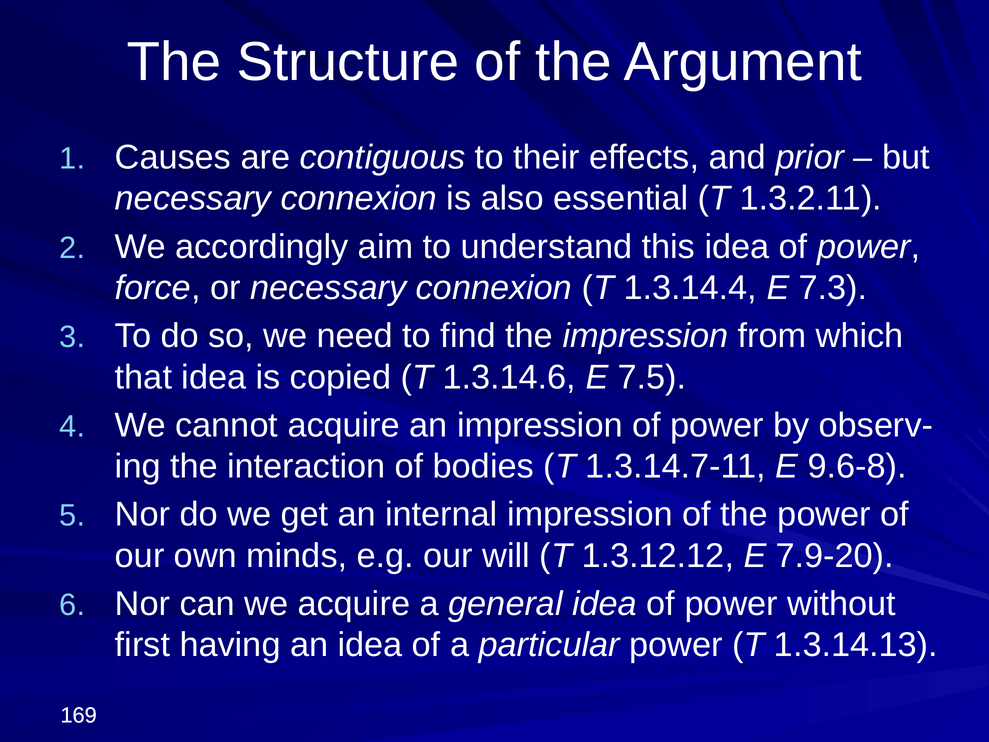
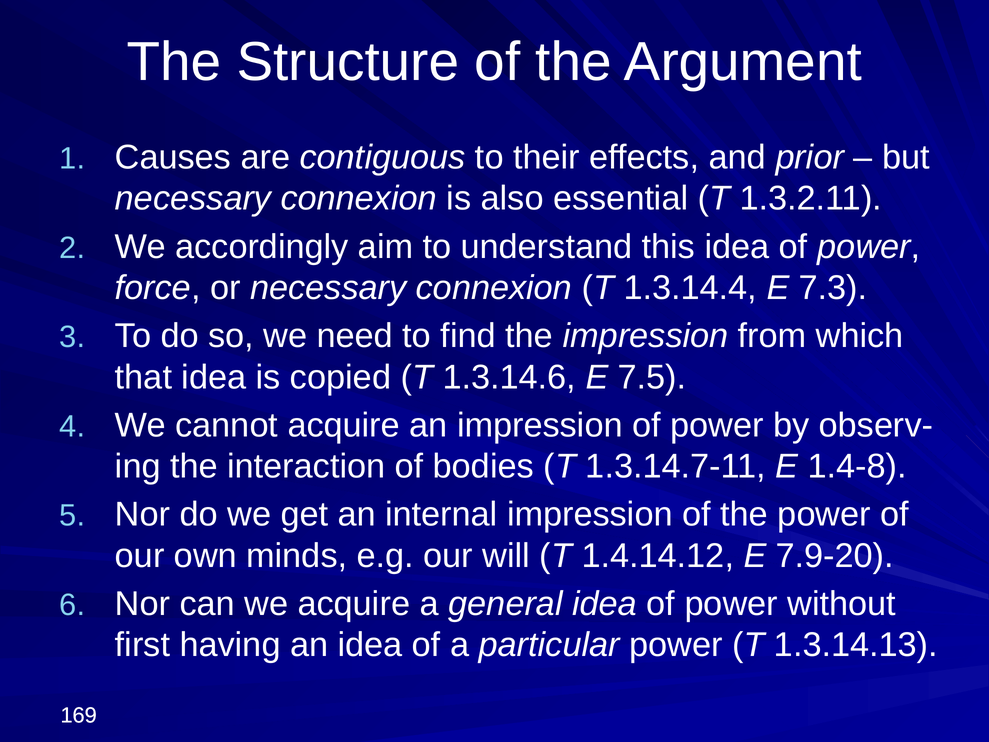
9.6-8: 9.6-8 -> 1.4-8 (857, 466)
1.3.12.12: 1.3.12.12 -> 1.4.14.12 (658, 556)
